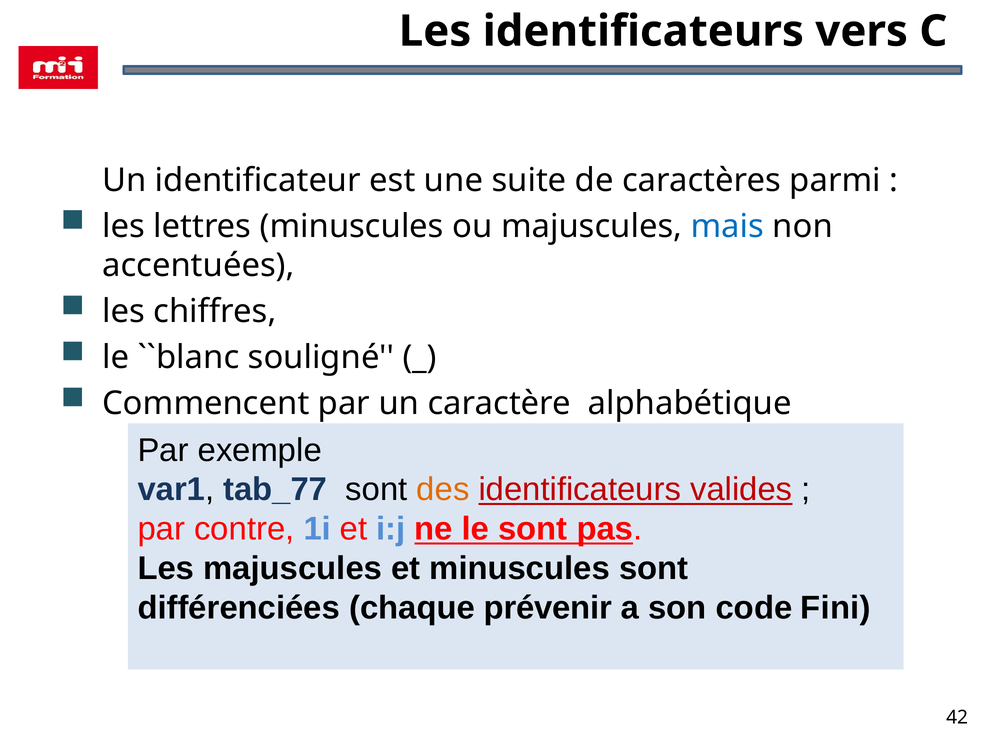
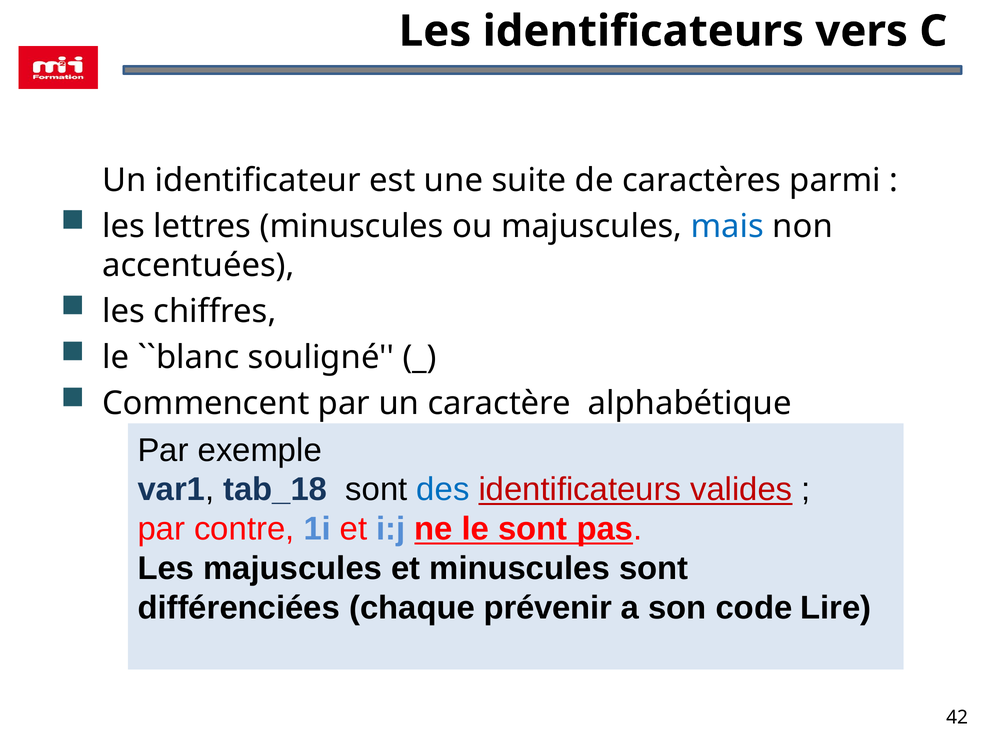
tab_77: tab_77 -> tab_18 (275, 489)
des colour: orange -> blue (443, 489)
Fini: Fini -> Lire (836, 608)
